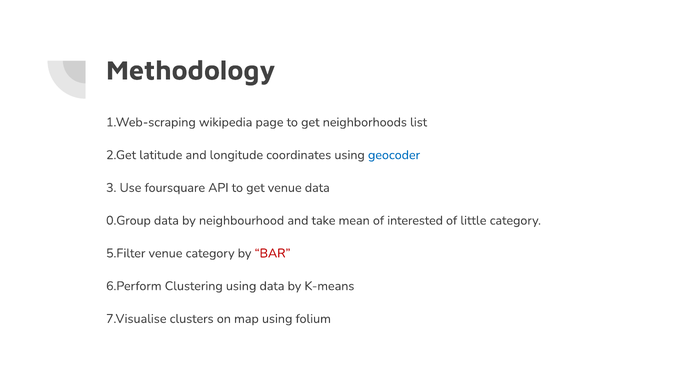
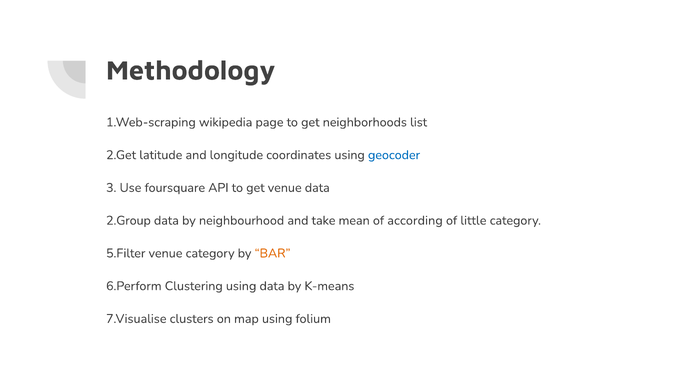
0.Group: 0.Group -> 2.Group (128, 220)
interested: interested -> according (415, 220)
BAR colour: red -> orange (273, 253)
